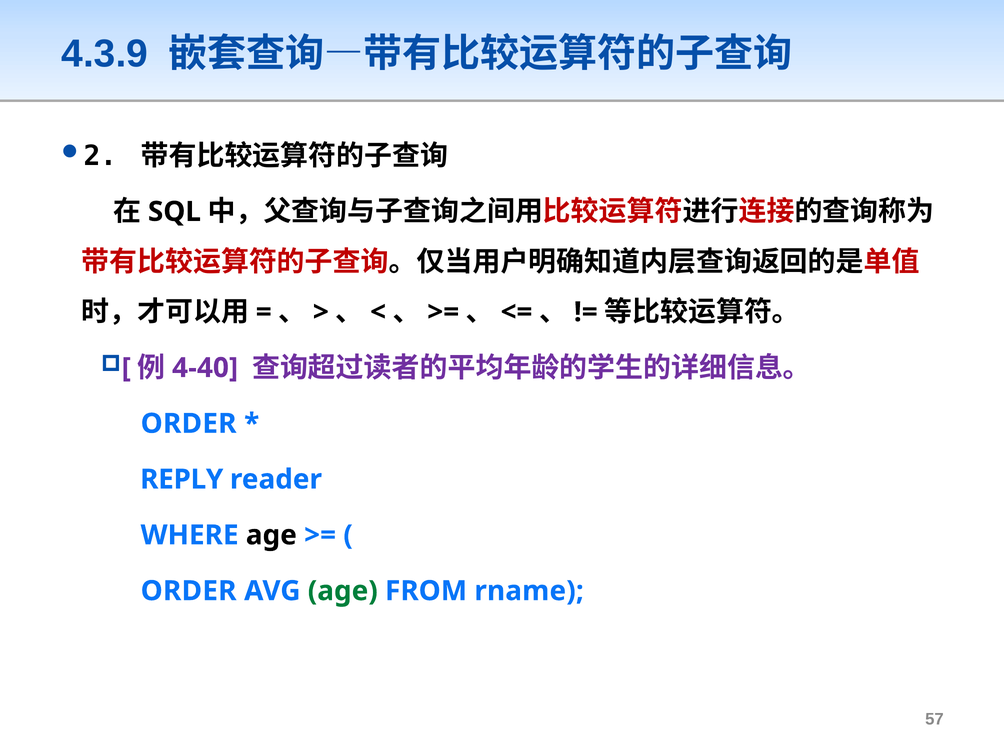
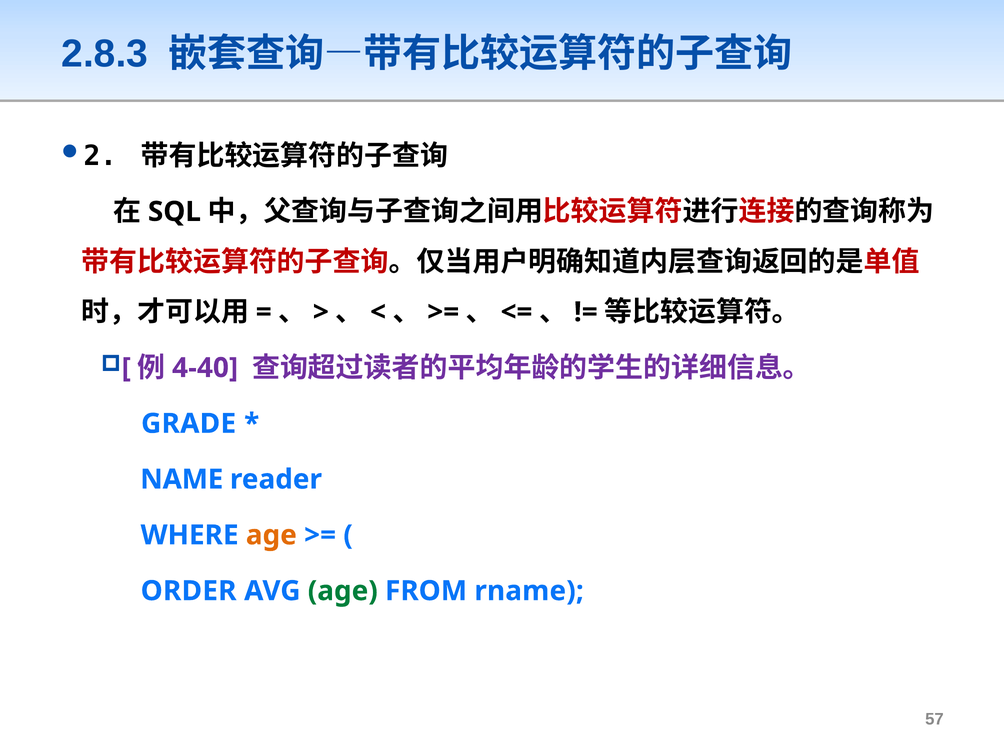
4.3.9: 4.3.9 -> 2.8.3 (105, 54)
ORDER: ORDER -> GRADE (189, 424)
REPLY: REPLY -> NAME (182, 479)
age colour: black -> orange (271, 535)
